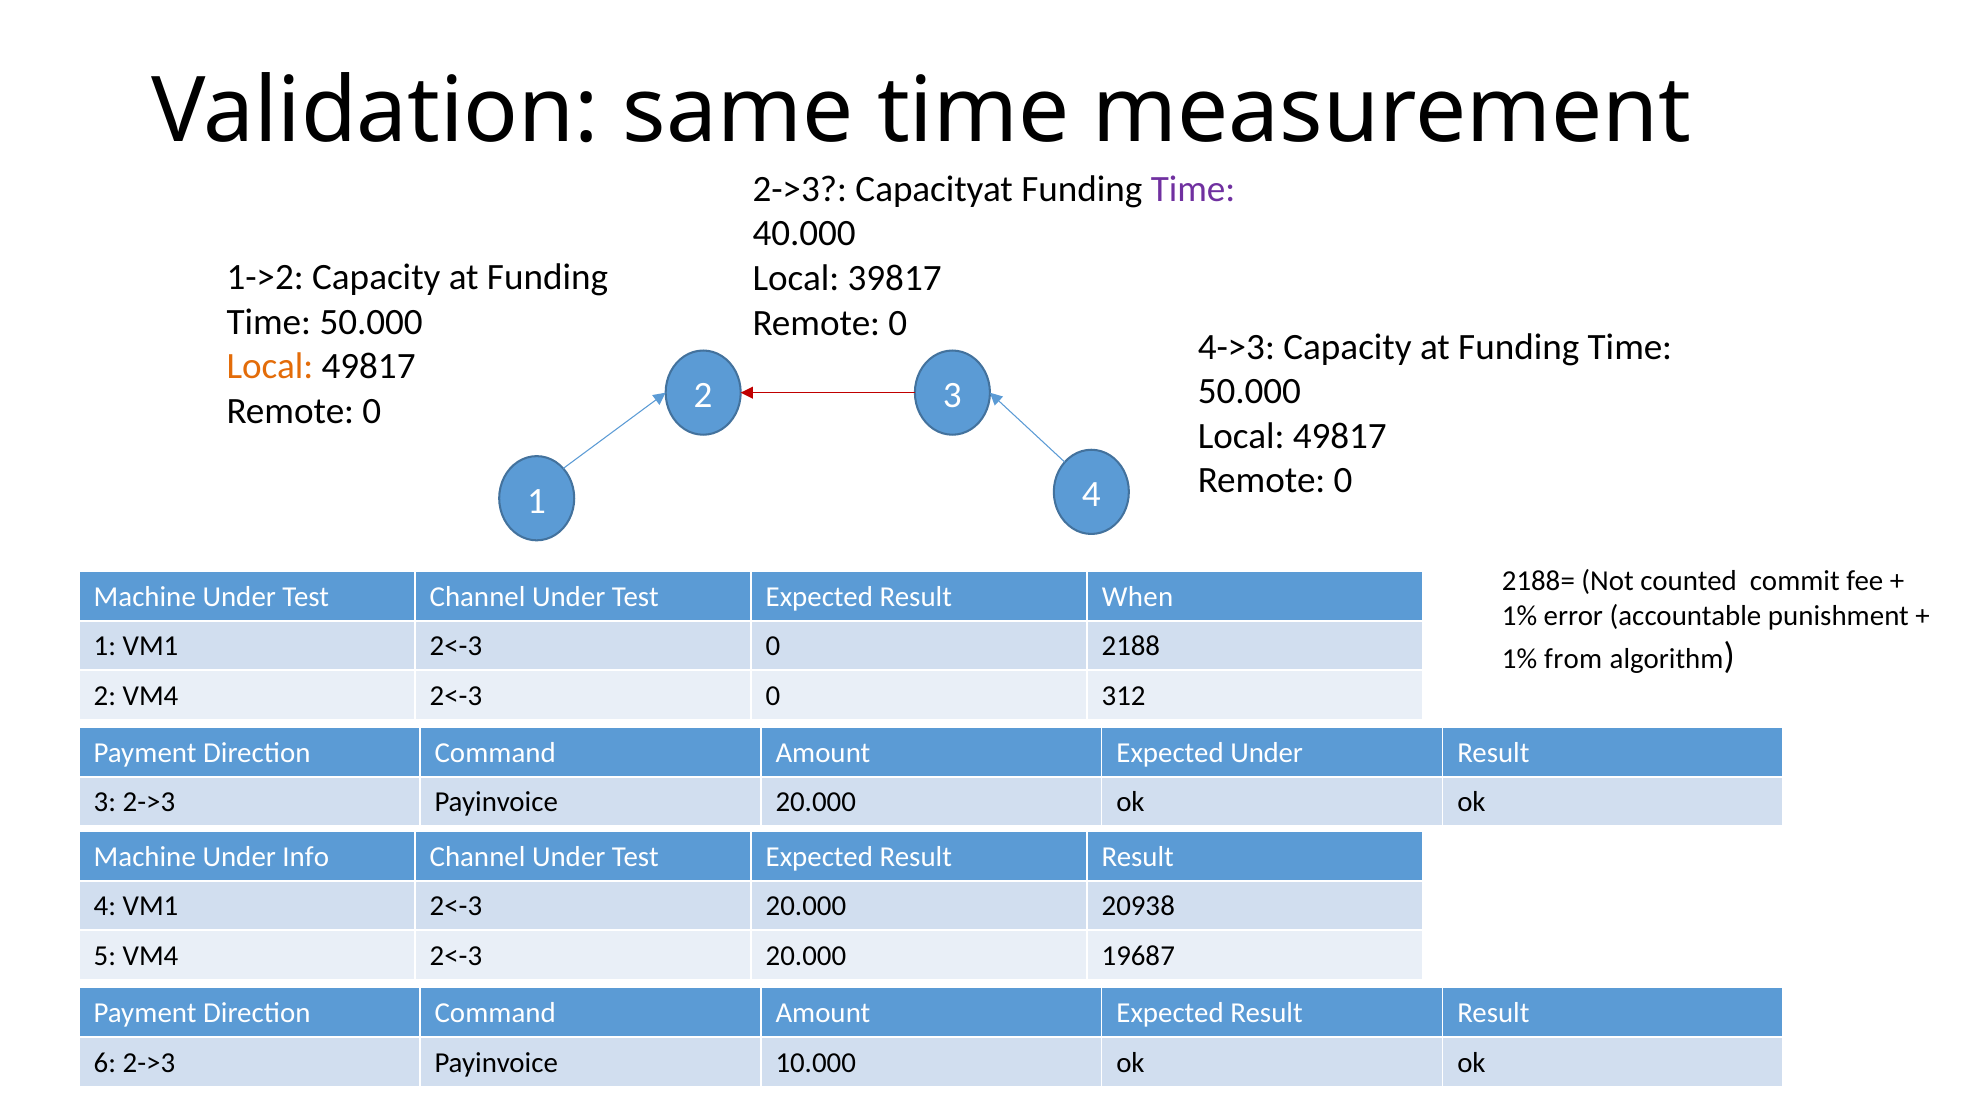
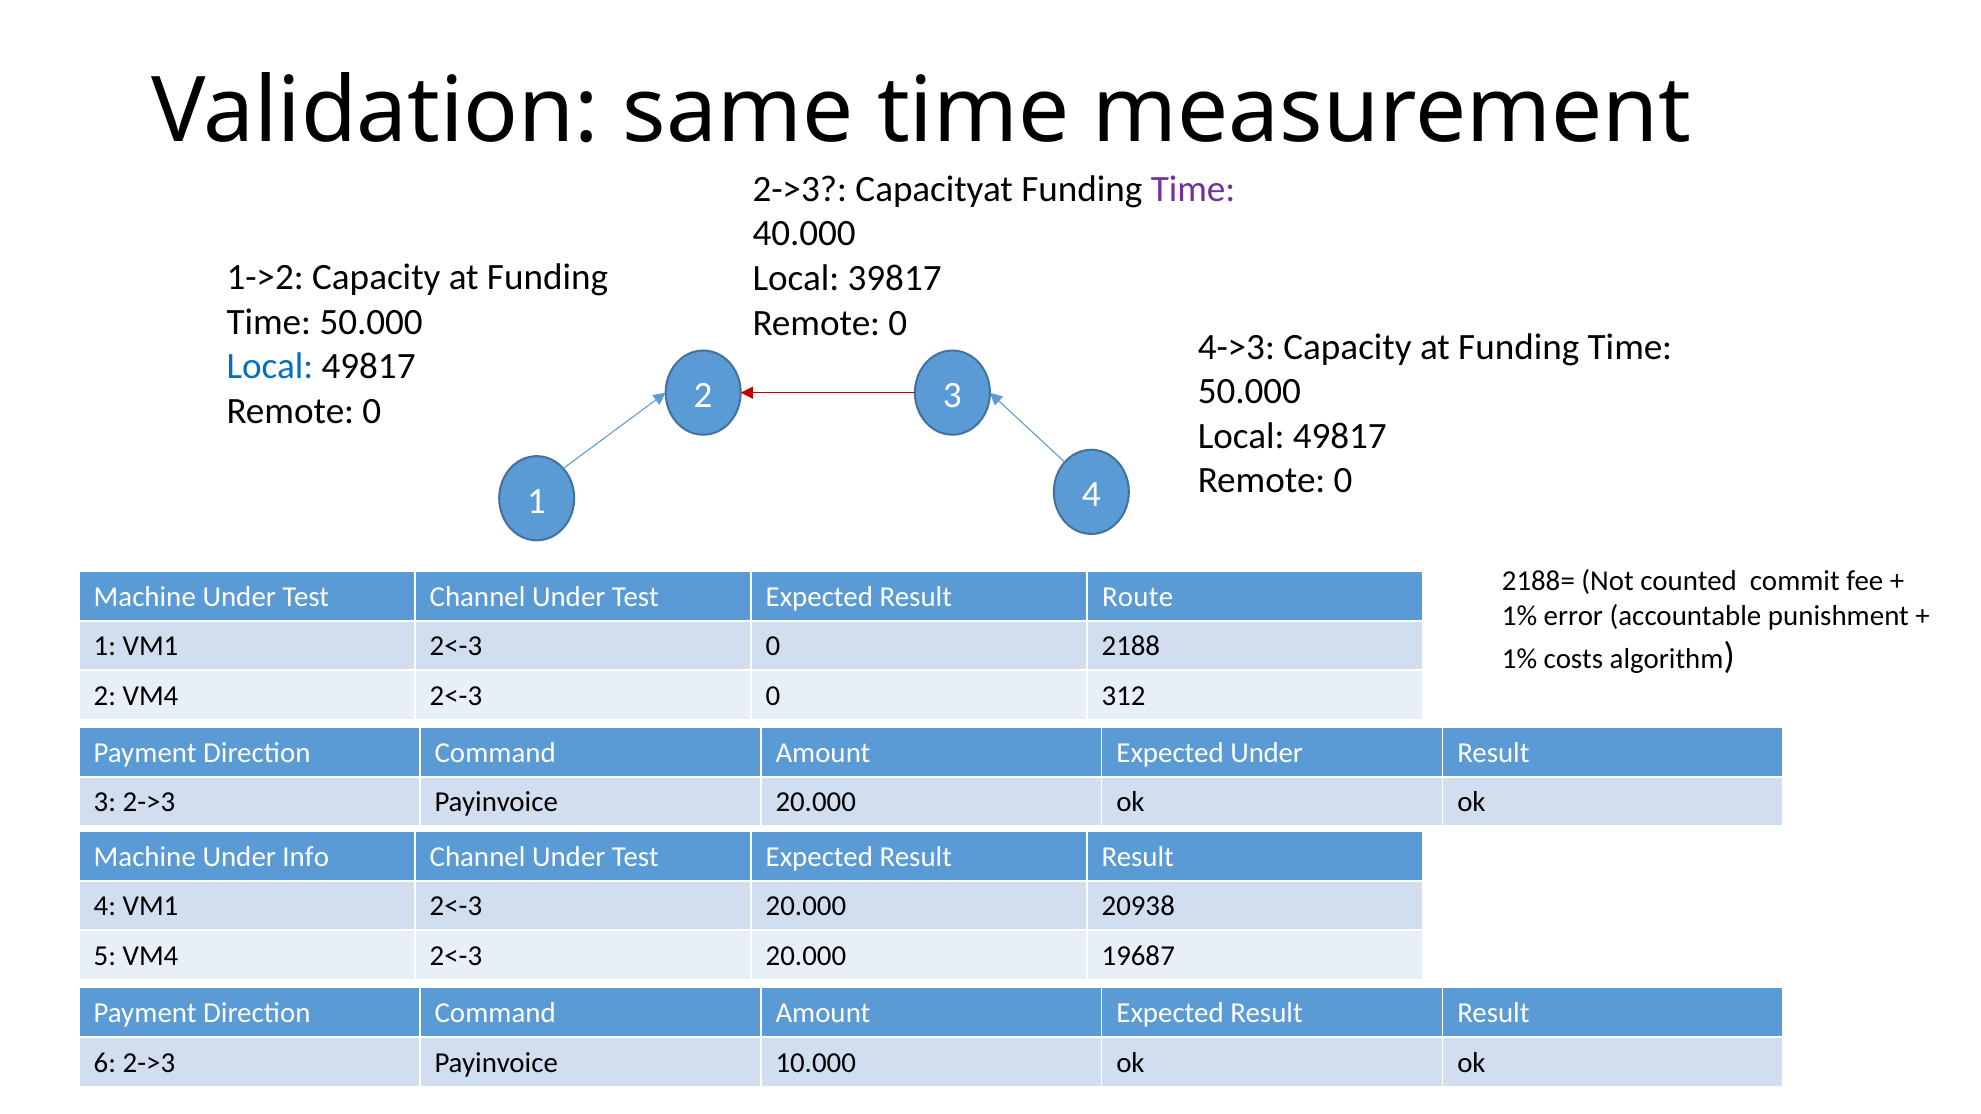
Local colour: orange -> blue (270, 367)
When: When -> Route (1138, 597)
from: from -> costs (1573, 659)
